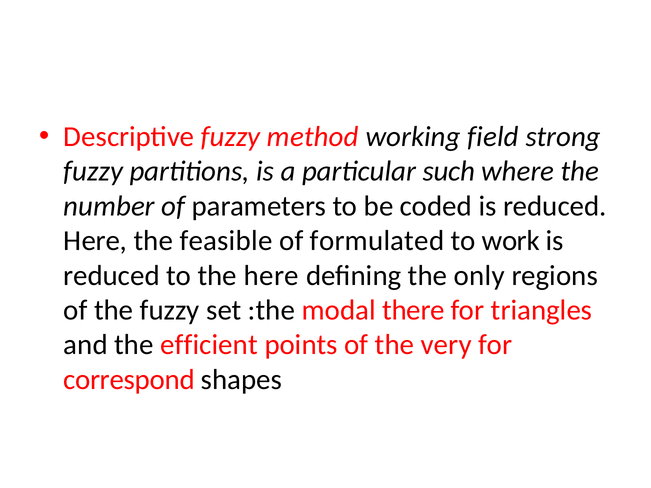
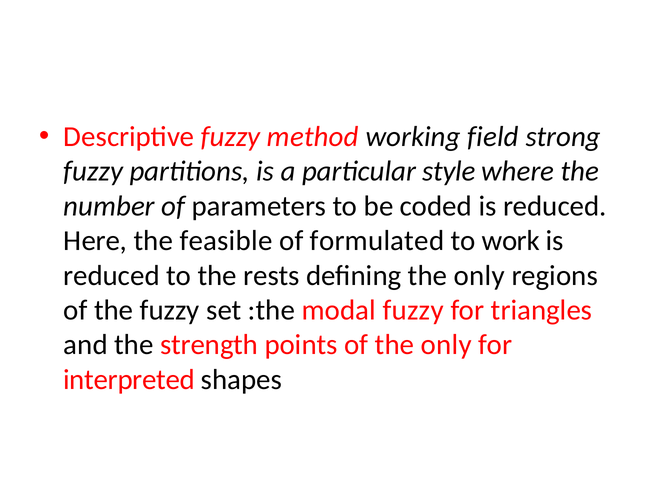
such: such -> style (449, 171)
the here: here -> rests (272, 276)
modal there: there -> fuzzy (413, 310)
efficient: efficient -> strength (209, 345)
of the very: very -> only (446, 345)
correspond: correspond -> interpreted (129, 380)
